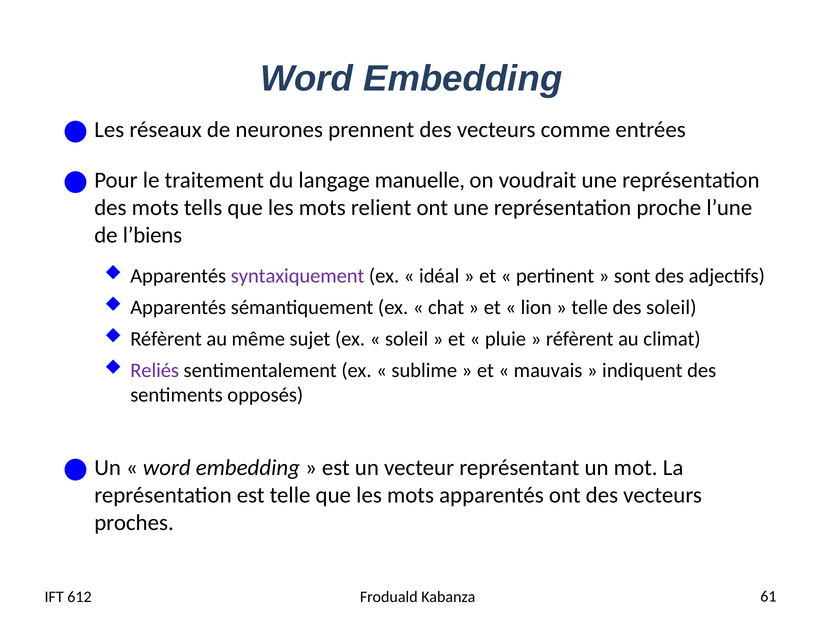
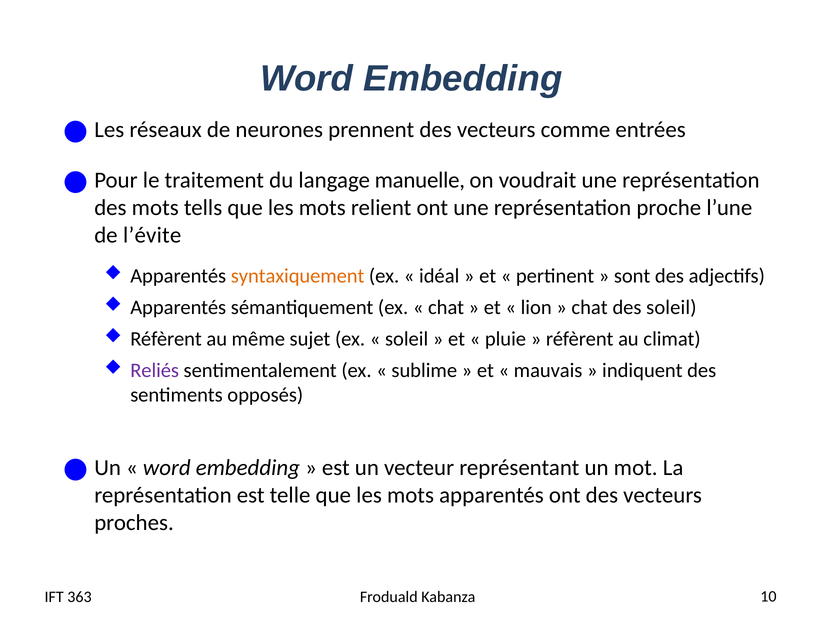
l’biens: l’biens -> l’évite (152, 235)
syntaxiquement colour: purple -> orange (298, 276)
telle: telle -> chat (590, 308)
612: 612 -> 363 (79, 597)
61: 61 -> 10 (768, 597)
